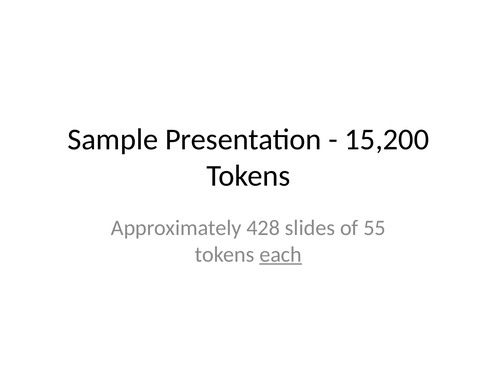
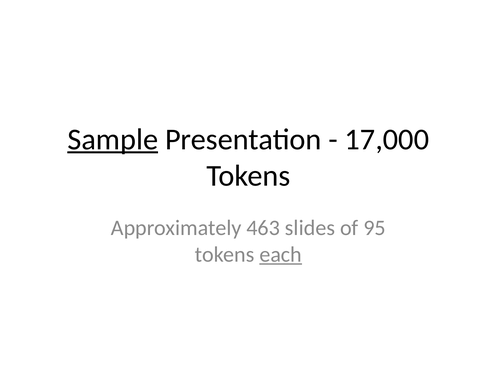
Sample underline: none -> present (113, 140)
15,200: 15,200 -> 17,000 (387, 140)
428: 428 -> 463 (263, 229)
55: 55 -> 95 (375, 229)
